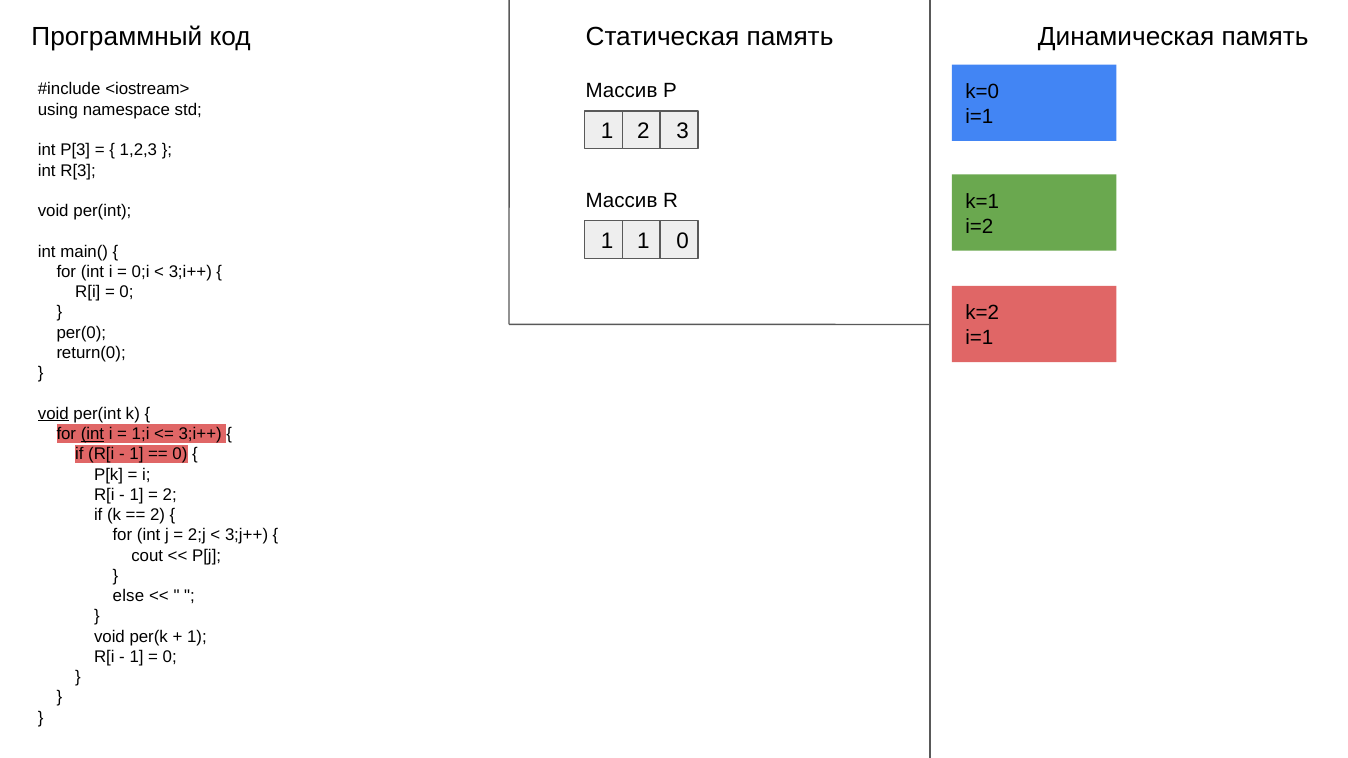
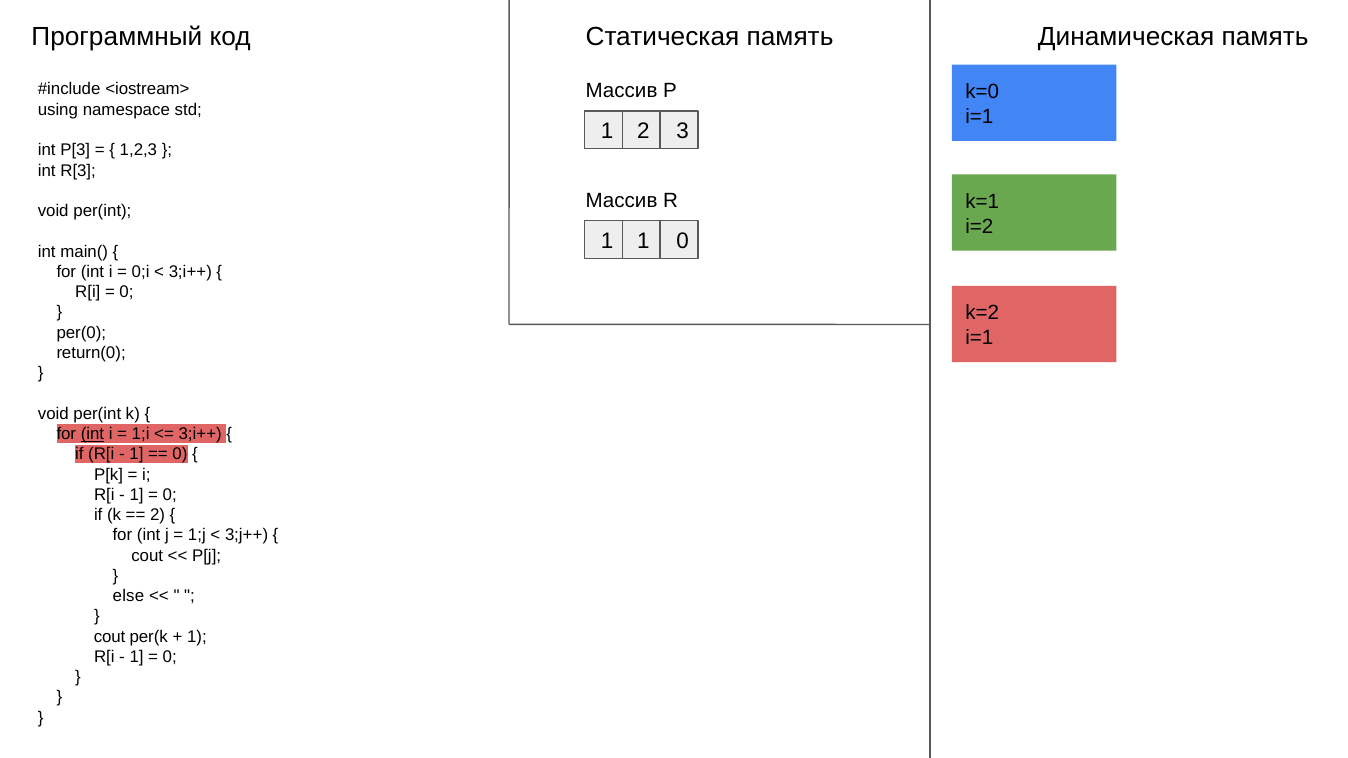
void underline: present -> none (53, 414)
2: 2 -> 0 (170, 495)
2;j: 2;j -> 1;j (197, 535)
void: void -> cout (109, 637)
